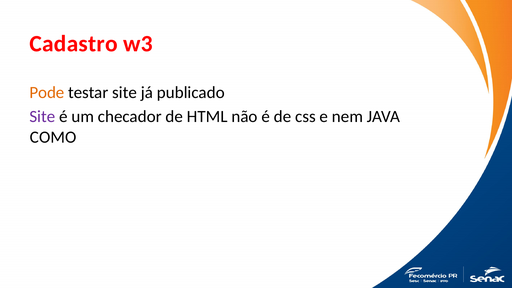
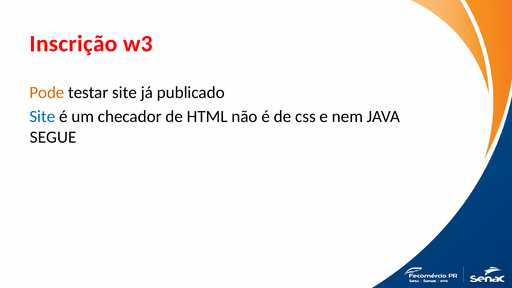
Cadastro: Cadastro -> Inscrição (74, 44)
Site colour: purple -> blue (42, 117)
COMO: COMO -> SEGUE (53, 137)
